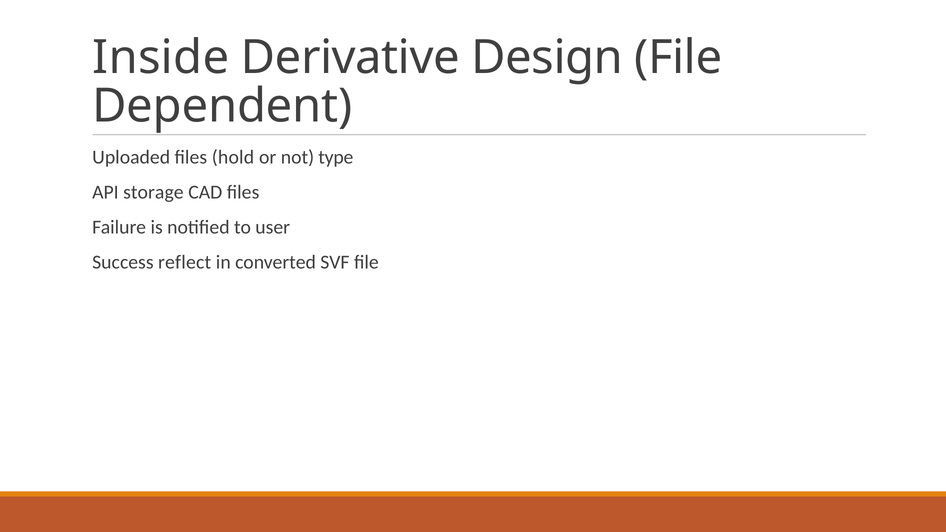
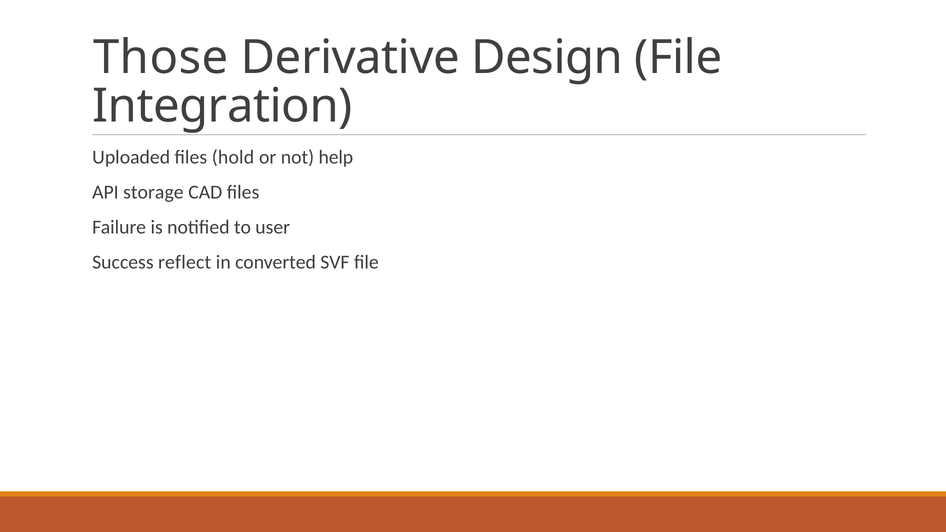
Inside: Inside -> Those (161, 58)
Dependent: Dependent -> Integration (222, 106)
type: type -> help (336, 157)
